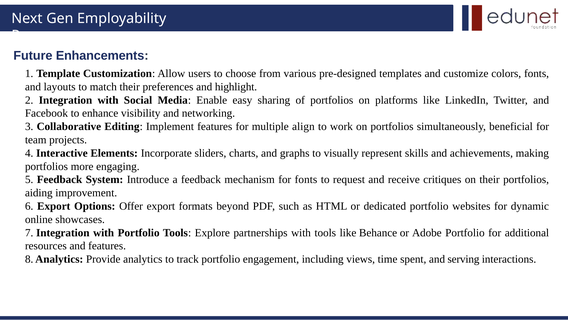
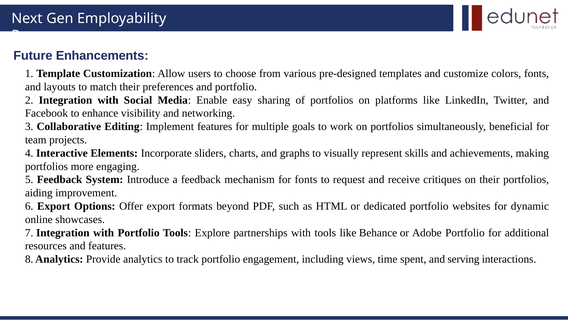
and highlight: highlight -> portfolio (236, 87)
align: align -> goals (303, 127)
